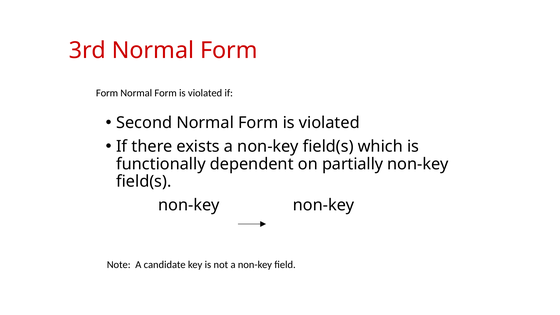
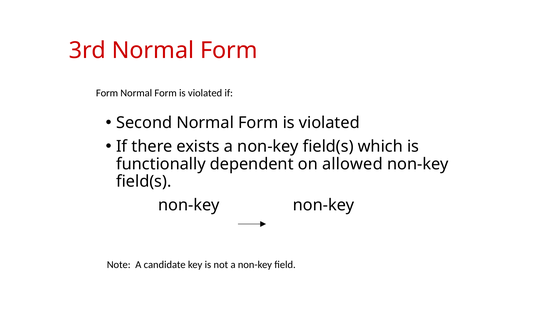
partially: partially -> allowed (352, 164)
